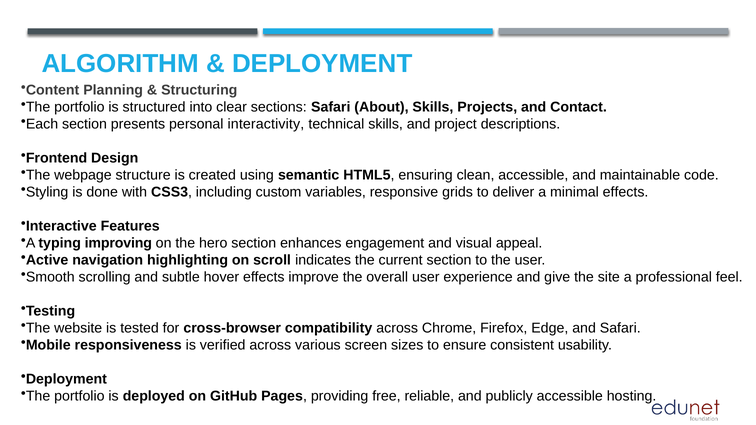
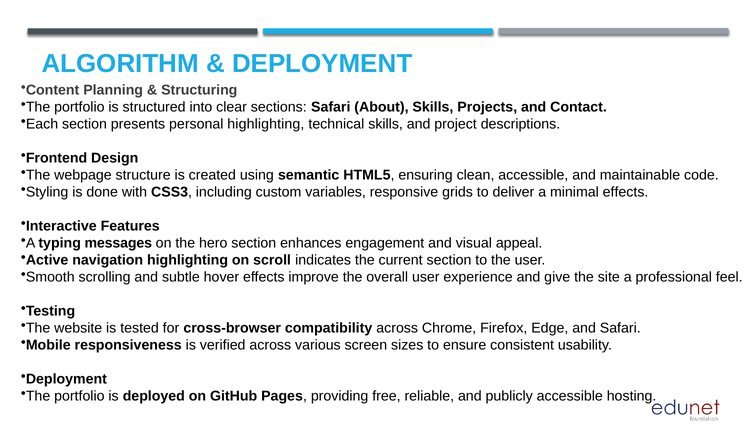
personal interactivity: interactivity -> highlighting (266, 124)
improving: improving -> messages (118, 243)
